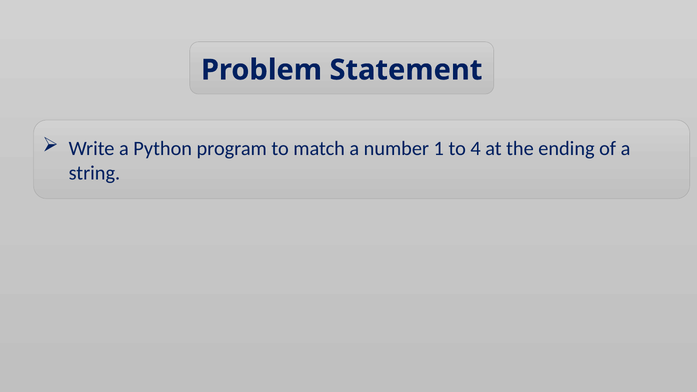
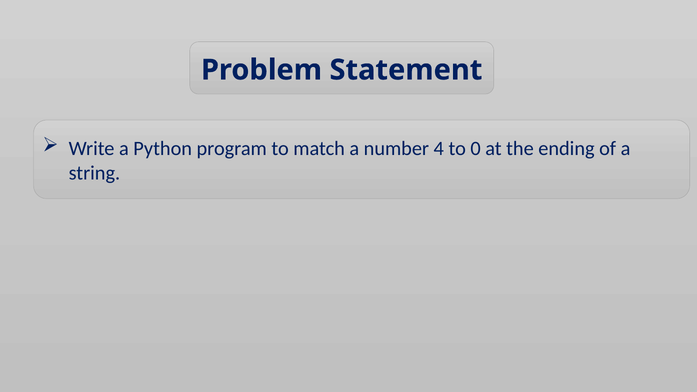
1: 1 -> 4 (439, 149)
4: 4 -> 0 (476, 149)
